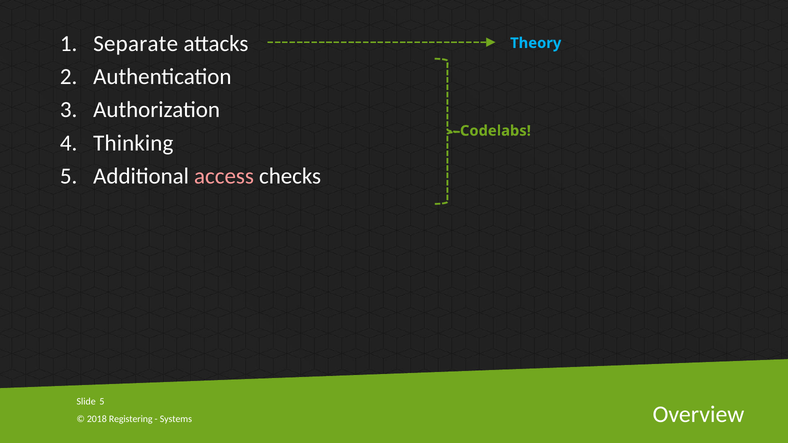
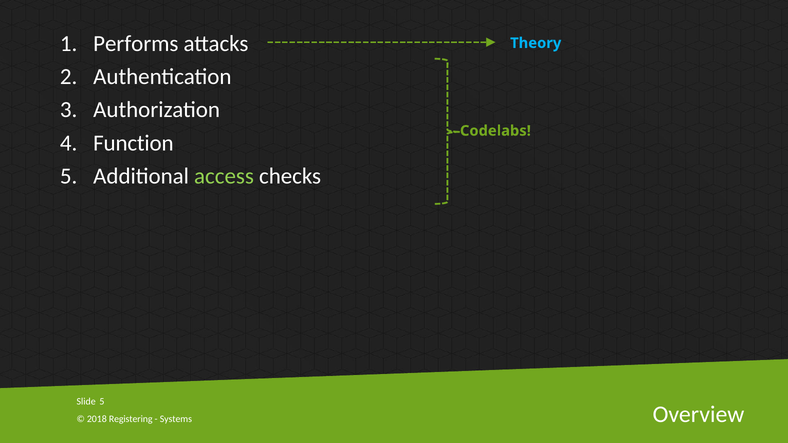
Separate: Separate -> Performs (136, 44)
Thinking: Thinking -> Function (133, 143)
access colour: pink -> light green (224, 176)
